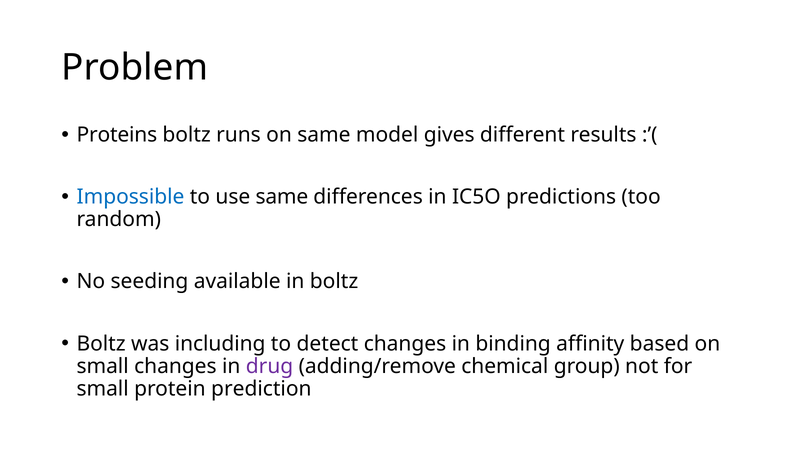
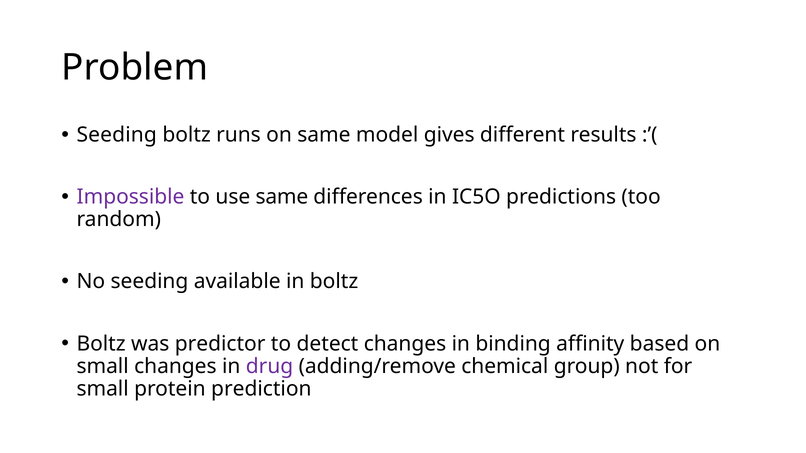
Proteins: Proteins -> Seeding (117, 135)
Impossible colour: blue -> purple (130, 197)
including: including -> predictor (220, 344)
